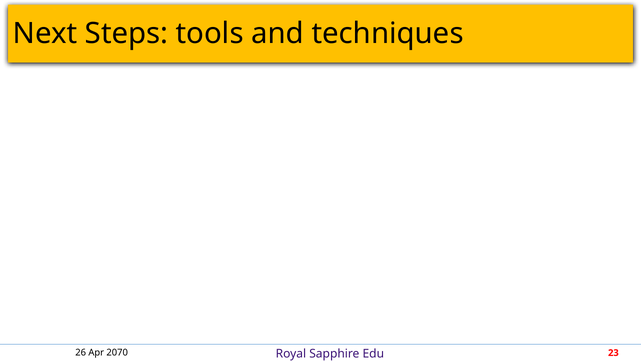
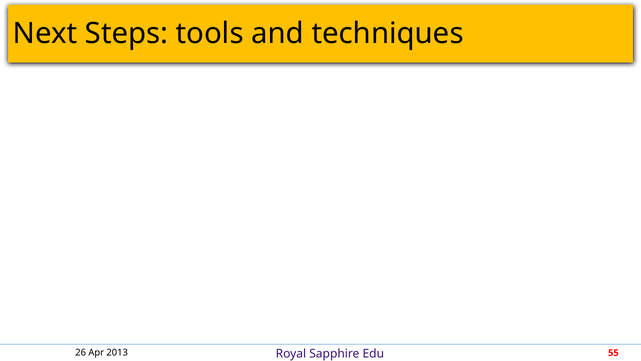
2070: 2070 -> 2013 (117, 352)
23: 23 -> 55 (613, 352)
